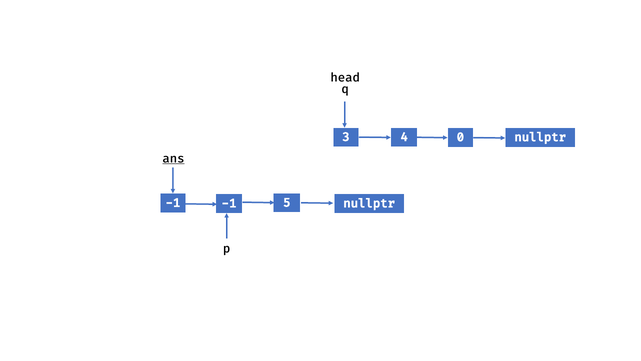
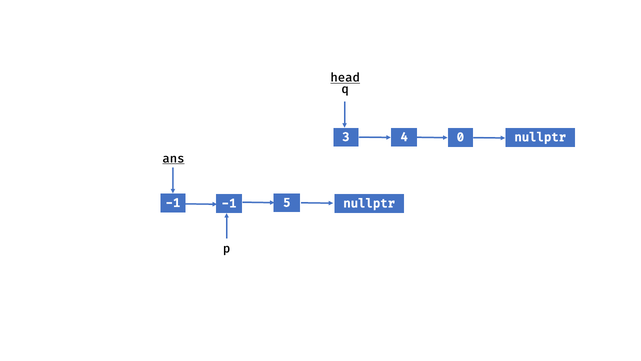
head underline: none -> present (345, 78)
